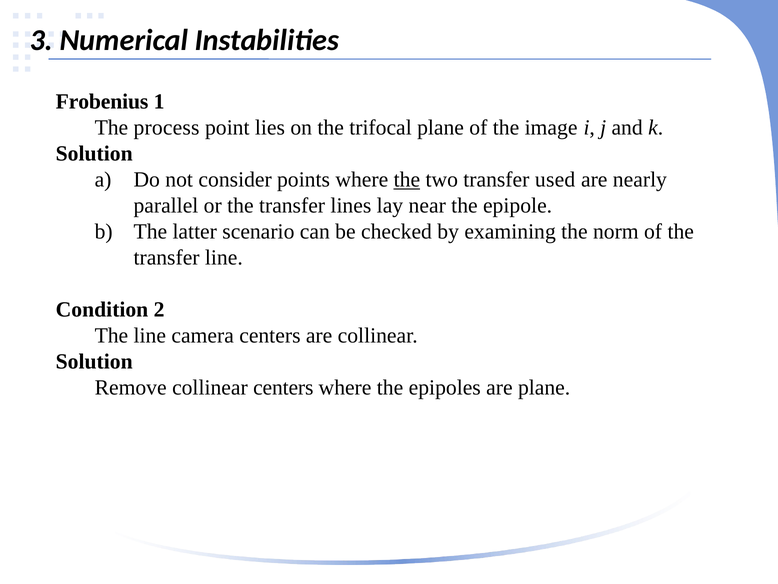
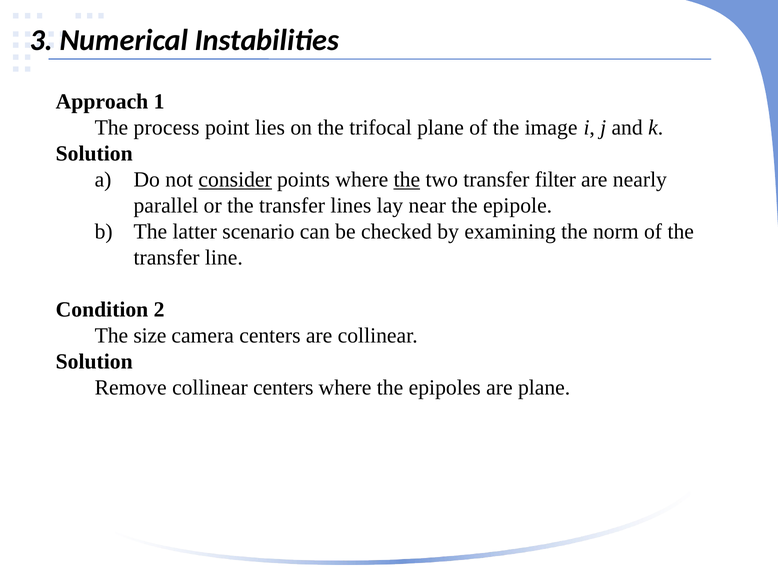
Frobenius: Frobenius -> Approach (102, 102)
consider underline: none -> present (235, 180)
used: used -> filter (555, 180)
The line: line -> size (150, 335)
